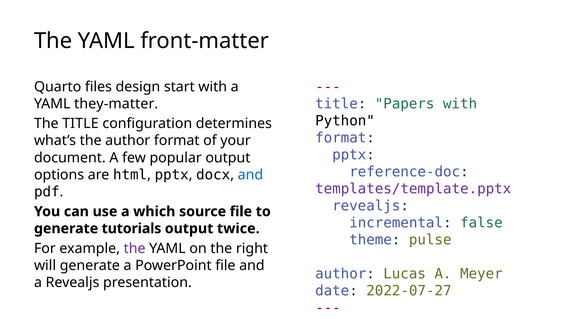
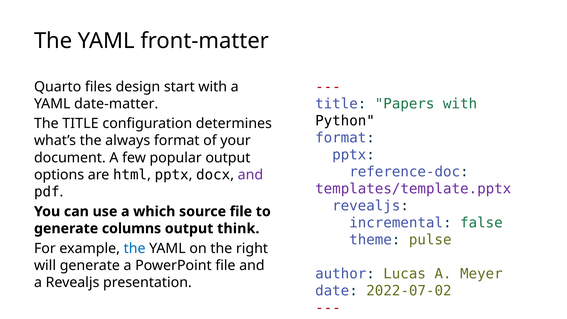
they-matter: they-matter -> date-matter (116, 104)
the author: author -> always (128, 141)
and colour: blue -> purple (250, 175)
tutorials: tutorials -> columns (131, 229)
twice: twice -> think (238, 229)
the colour: purple -> blue (135, 248)
2022-07-27: 2022-07-27 -> 2022-07-02 (409, 291)
